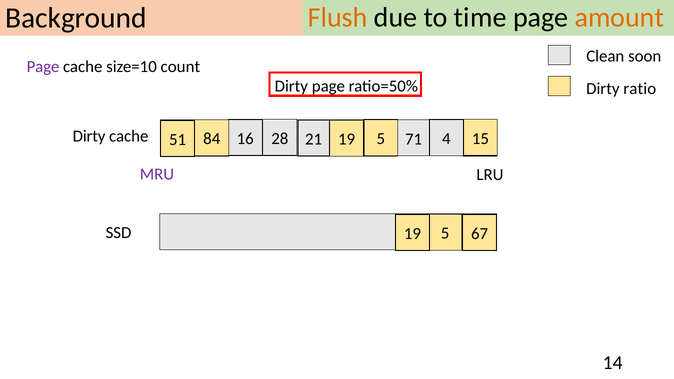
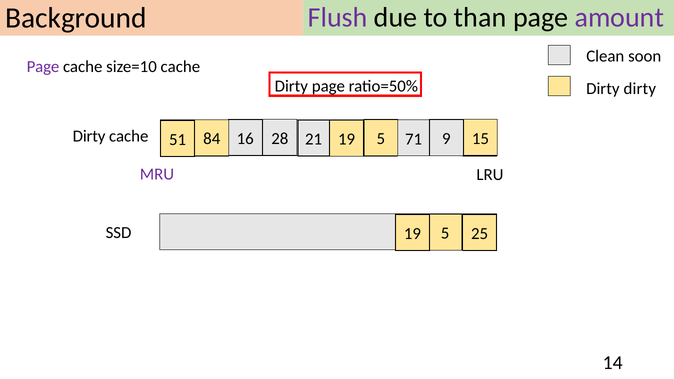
Flush colour: orange -> purple (338, 17)
time: time -> than (480, 17)
amount colour: orange -> purple (619, 17)
size=10 count: count -> cache (180, 67)
Dirty ratio: ratio -> dirty (640, 89)
4: 4 -> 9 (446, 139)
67: 67 -> 25 (480, 234)
